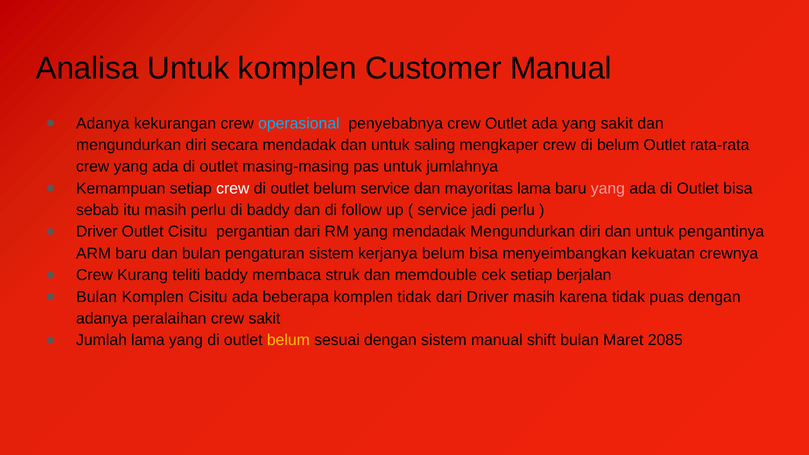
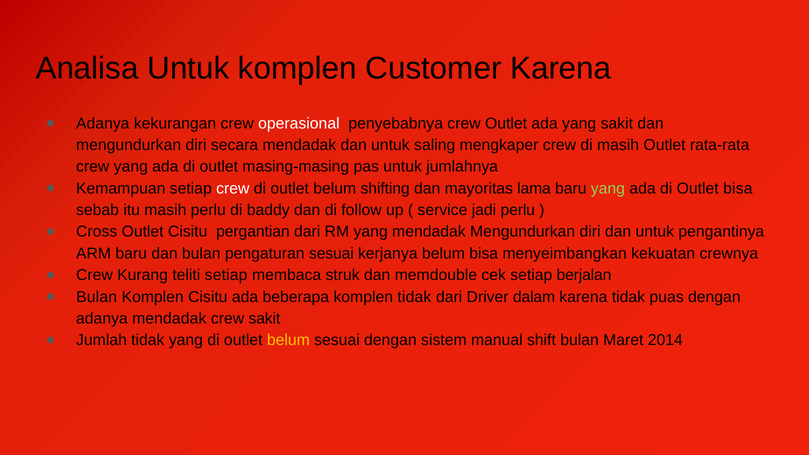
Customer Manual: Manual -> Karena (561, 69)
operasional colour: light blue -> white (299, 123)
di belum: belum -> masih (618, 145)
belum service: service -> shifting (385, 188)
yang colour: pink -> light green (608, 188)
Driver: Driver -> Cross (97, 232)
pengaturan sistem: sistem -> sesuai (331, 254)
teliti baddy: baddy -> setiap (226, 275)
Driver masih: masih -> dalam (534, 297)
adanya peralaihan: peralaihan -> mendadak (169, 319)
Jumlah lama: lama -> tidak (148, 340)
2085: 2085 -> 2014 (665, 340)
